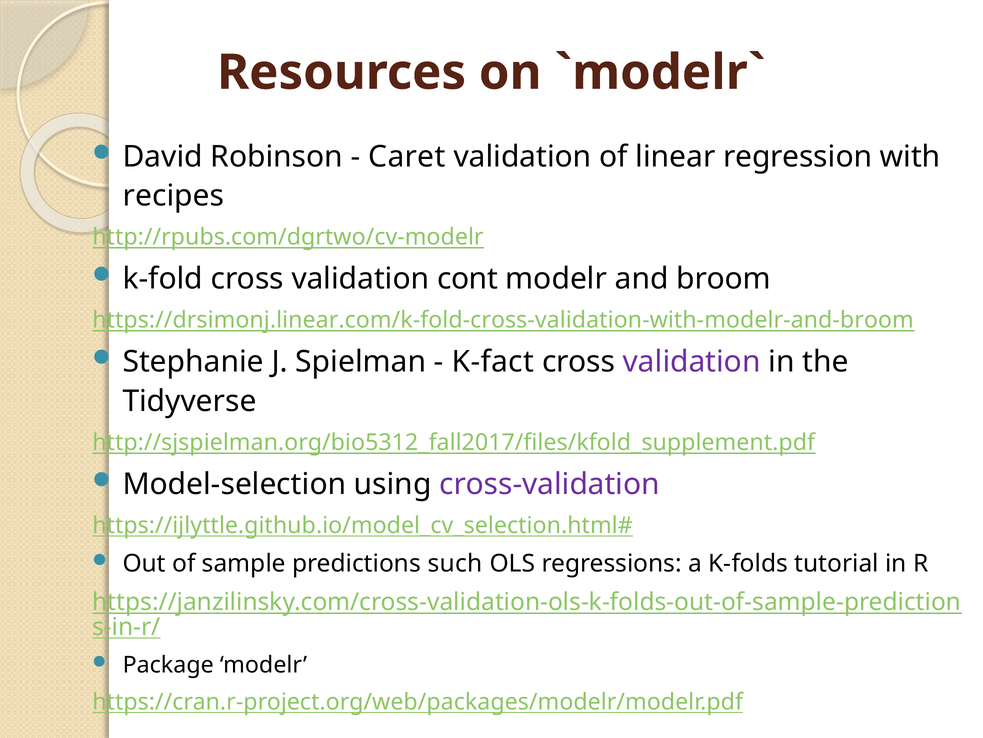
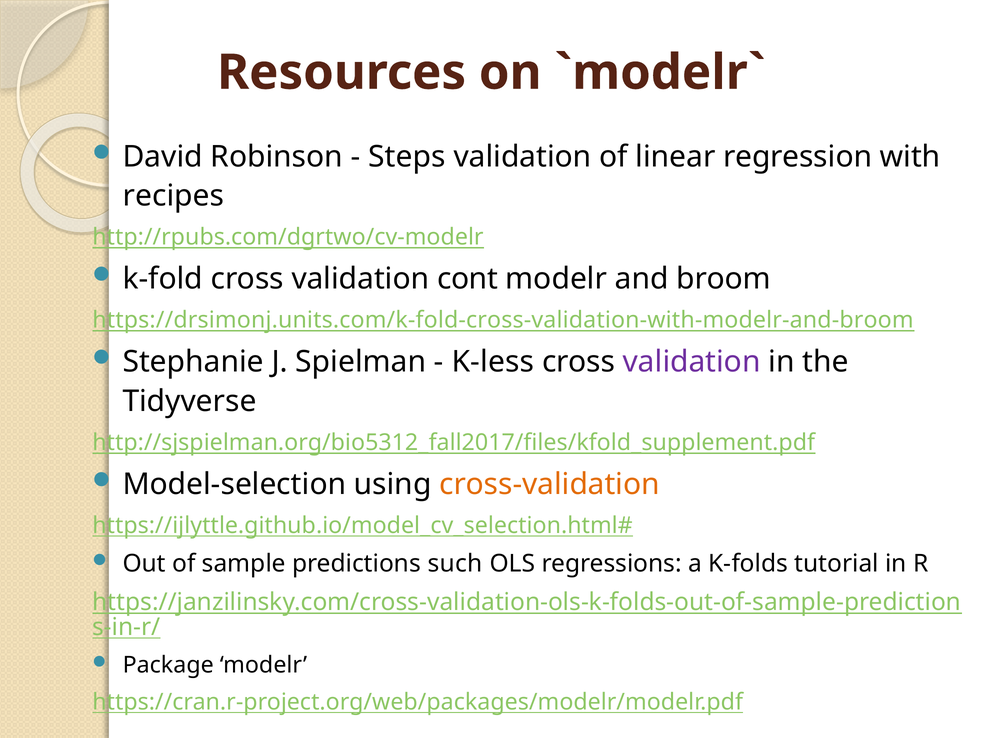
Caret: Caret -> Steps (407, 156)
https://drsimonj.linear.com/k-fold-cross-validation-with-modelr-and-broom: https://drsimonj.linear.com/k-fold-cross-validation-with-modelr-and-broom -> https://drsimonj.units.com/k-fold-cross-validation-with-modelr-and-broom (503, 320)
K-fact: K-fact -> K-less (493, 362)
cross-validation colour: purple -> orange (550, 484)
